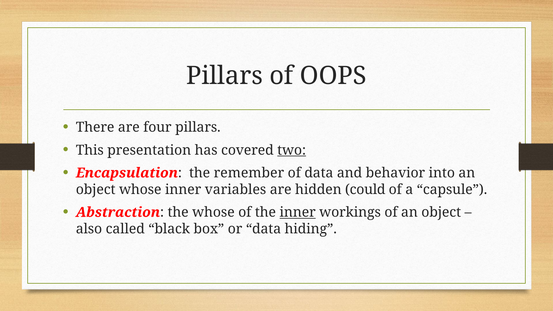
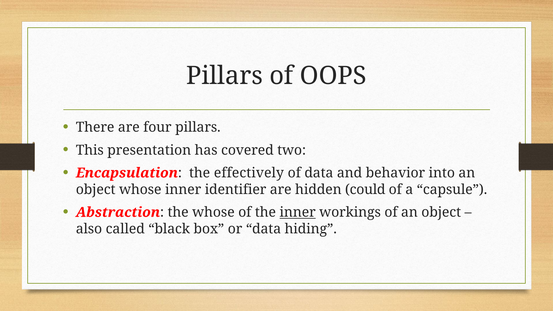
two underline: present -> none (292, 150)
remember: remember -> effectively (249, 173)
variables: variables -> identifier (236, 190)
